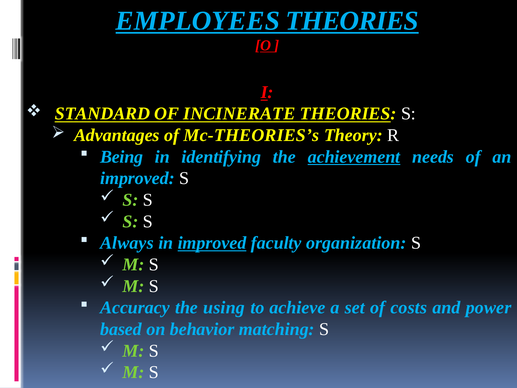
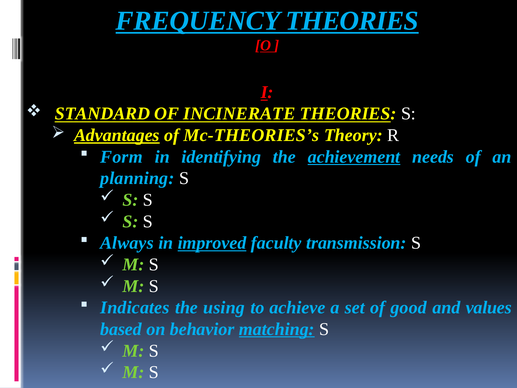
EMPLOYEES: EMPLOYEES -> FREQUENCY (198, 21)
Advantages underline: none -> present (117, 135)
Being: Being -> Form (121, 157)
improved: improved -> planning (137, 178)
organization: organization -> transmission (356, 243)
Accuracy: Accuracy -> Indicates (135, 307)
costs: costs -> good (409, 307)
power: power -> values (489, 307)
matching underline: none -> present (277, 329)
